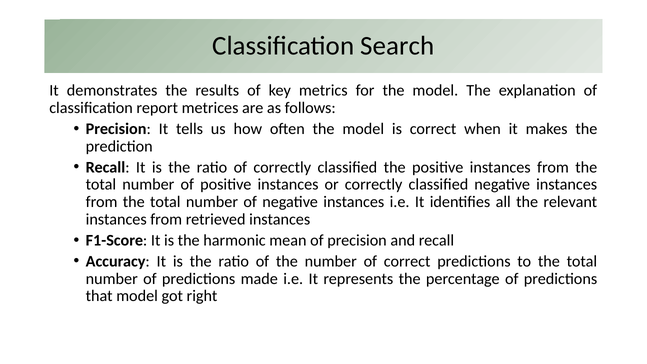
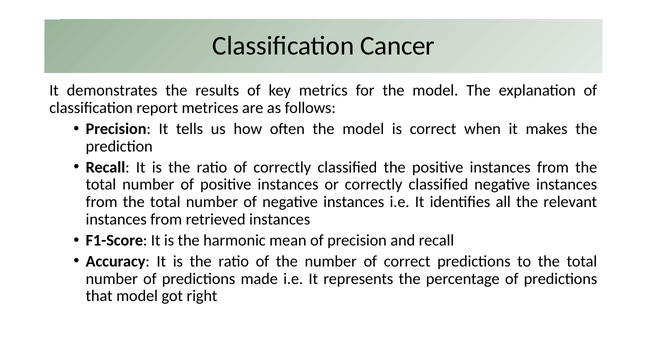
Search: Search -> Cancer (398, 46)
